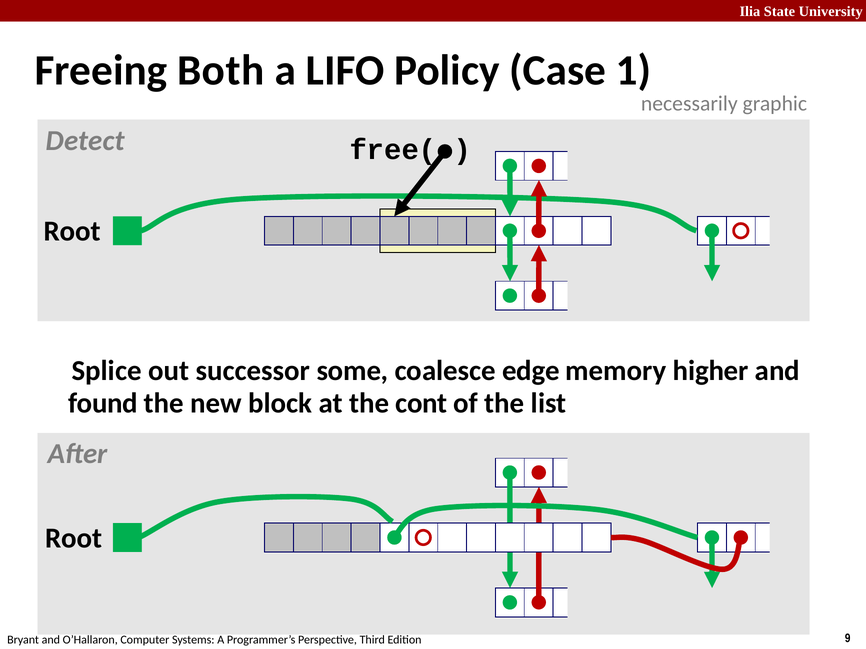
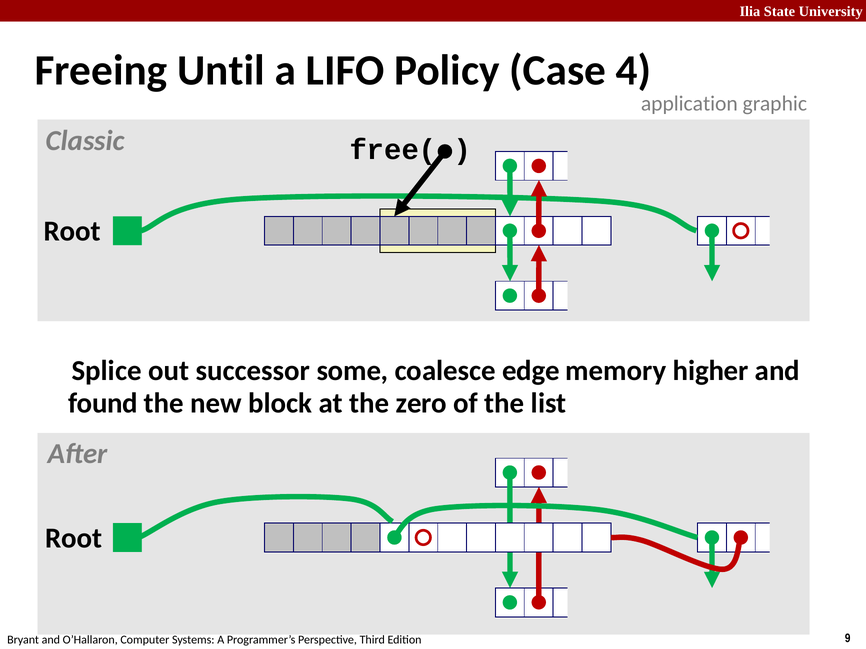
Both: Both -> Until (221, 70)
1: 1 -> 4 (634, 70)
necessarily: necessarily -> application (689, 104)
Detect: Detect -> Classic (85, 141)
cont: cont -> zero (421, 404)
